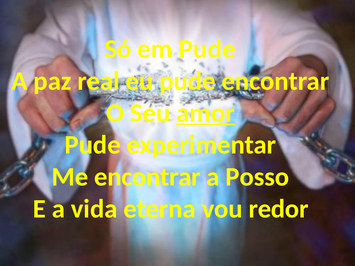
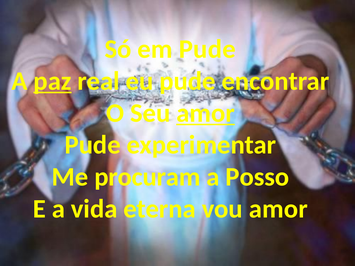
paz underline: none -> present (52, 81)
Me encontrar: encontrar -> procuram (147, 177)
vou redor: redor -> amor (278, 209)
